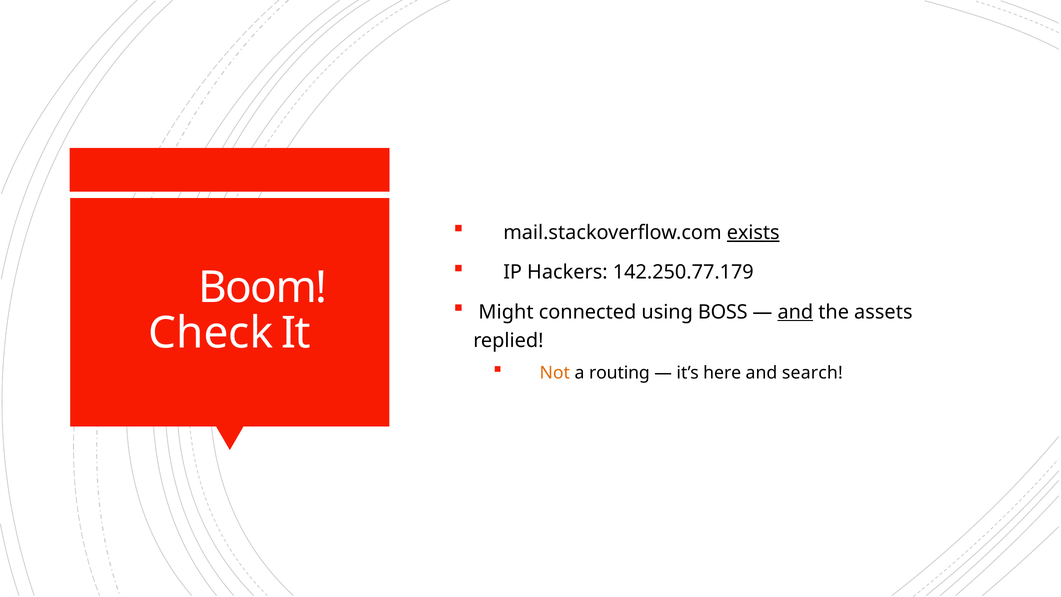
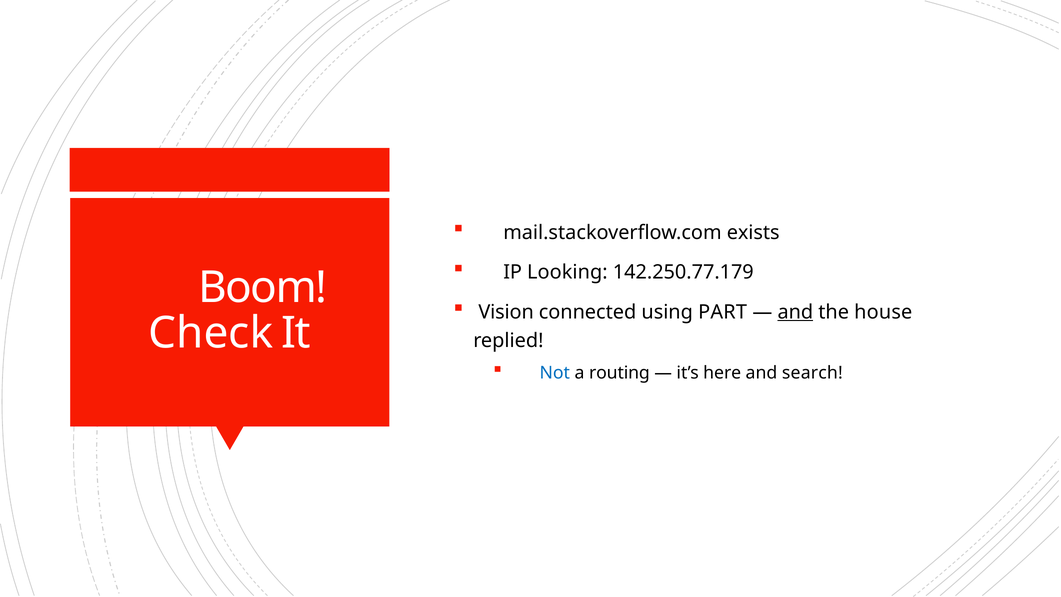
exists underline: present -> none (753, 233)
Hackers: Hackers -> Looking (567, 272)
Might: Might -> Vision (506, 312)
BOSS: BOSS -> PART (723, 312)
assets: assets -> house (883, 312)
Not colour: orange -> blue (555, 373)
